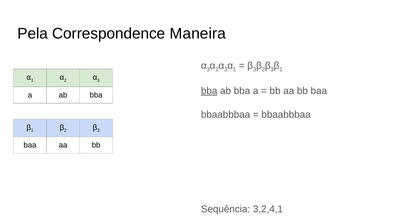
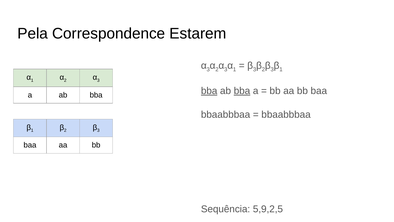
Maneira: Maneira -> Estarem (198, 33)
bba underline: none -> present (242, 91)
3,2,4,1: 3,2,4,1 -> 5,9,2,5 (268, 209)
